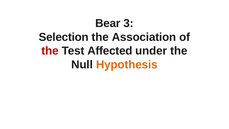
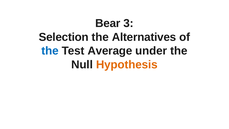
Association: Association -> Alternatives (144, 37)
the colour: red -> blue (50, 51)
Affected: Affected -> Average (110, 51)
